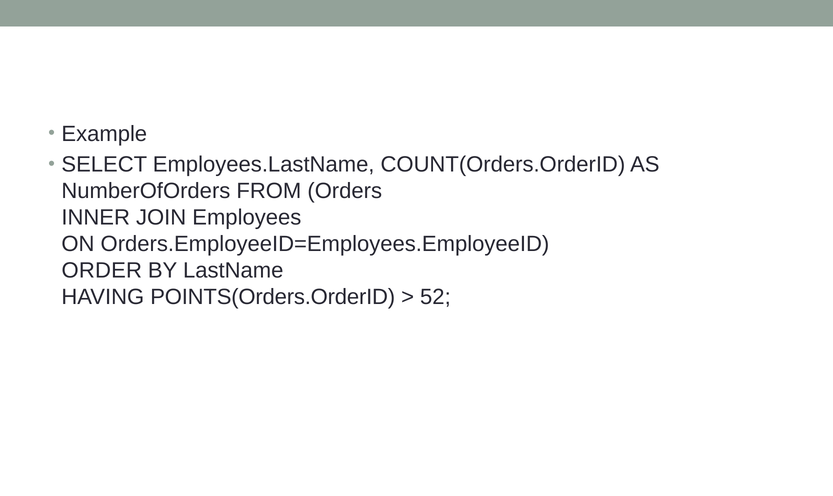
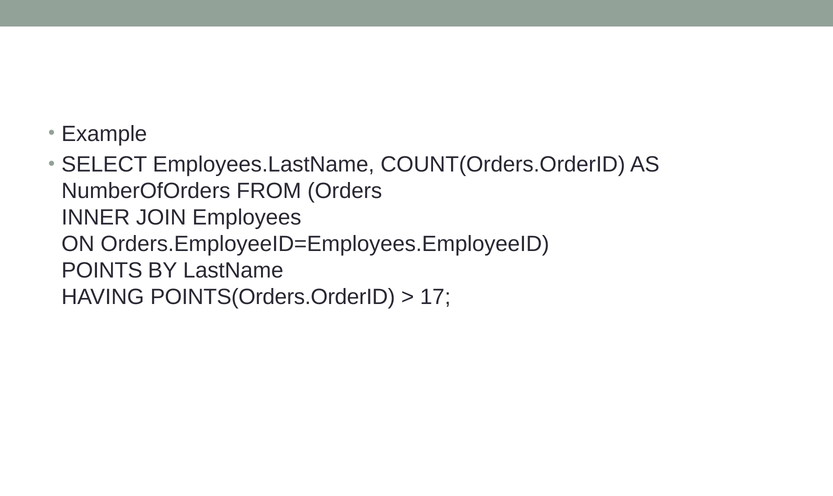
ORDER: ORDER -> POINTS (102, 270)
52: 52 -> 17 (435, 297)
